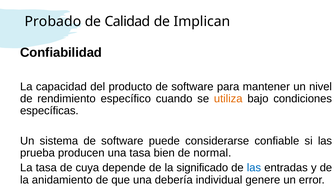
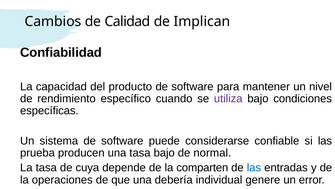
Probado: Probado -> Cambios (53, 21)
utiliza colour: orange -> purple (228, 98)
tasa bien: bien -> bajo (164, 153)
significado: significado -> comparten (202, 167)
anidamiento: anidamiento -> operaciones (62, 179)
